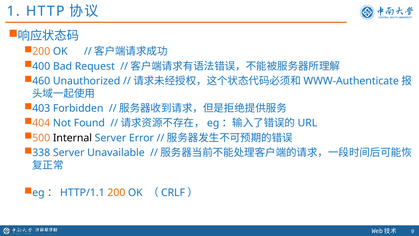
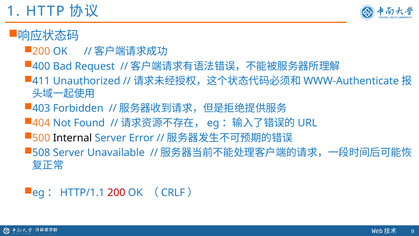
460: 460 -> 411 (41, 81)
338: 338 -> 508 (41, 152)
200 colour: orange -> red (116, 192)
